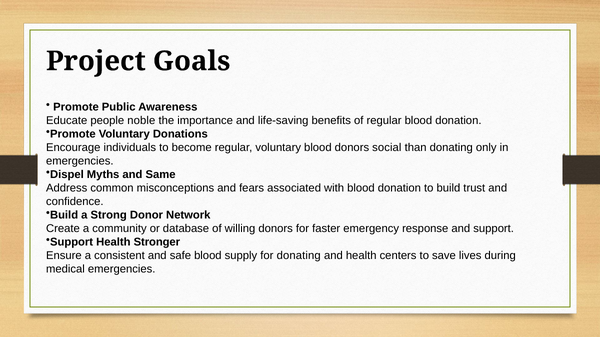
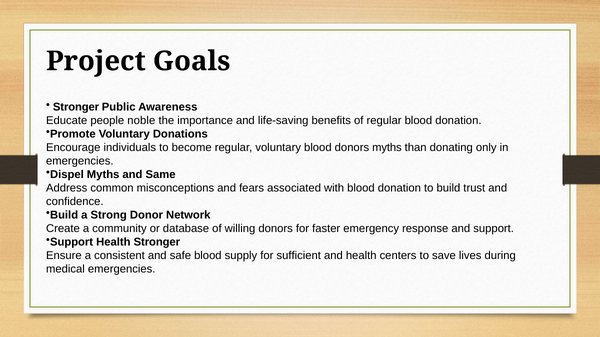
Promote: Promote -> Stronger (76, 107)
donors social: social -> myths (387, 148)
for donating: donating -> sufficient (299, 256)
